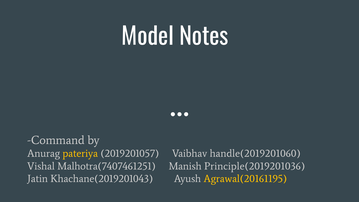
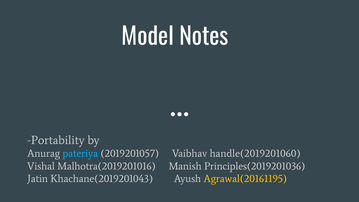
Command: Command -> Portability (56, 140)
pateriya colour: yellow -> light blue (80, 153)
Malhotra(7407461251: Malhotra(7407461251 -> Malhotra(2019201016 (107, 166)
Principle(2019201036: Principle(2019201036 -> Principles(2019201036 (255, 166)
